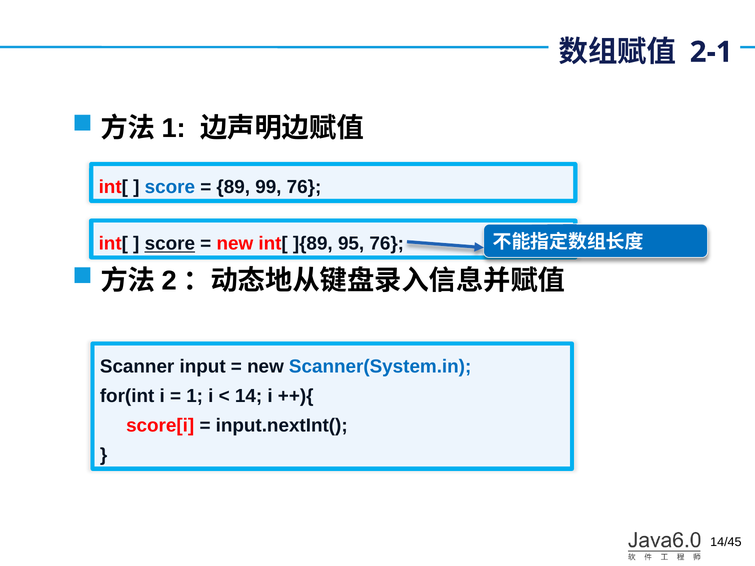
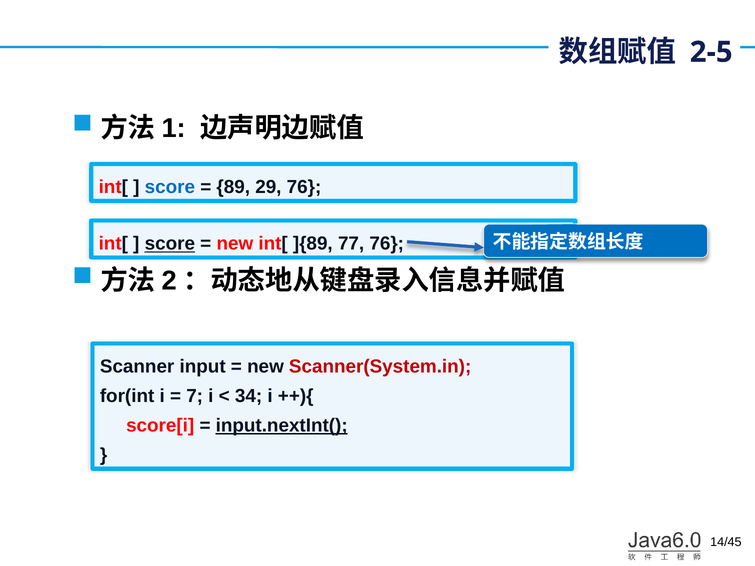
2-1: 2-1 -> 2-5 (711, 52)
99: 99 -> 29 (268, 187)
95: 95 -> 77 (351, 244)
Scanner(System.in colour: blue -> red (380, 367)
1: 1 -> 7 (195, 396)
14: 14 -> 34 (249, 396)
input.nextInt( underline: none -> present (282, 426)
